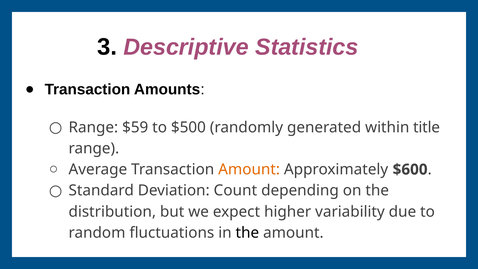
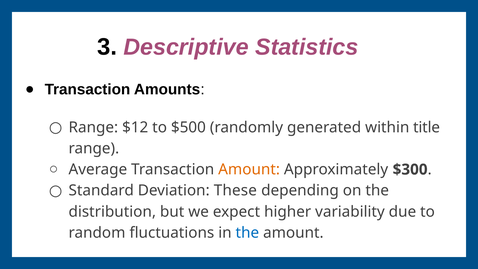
$59: $59 -> $12 (135, 127)
$600: $600 -> $300 (410, 169)
Count: Count -> These (235, 191)
the colour: black -> blue (247, 233)
